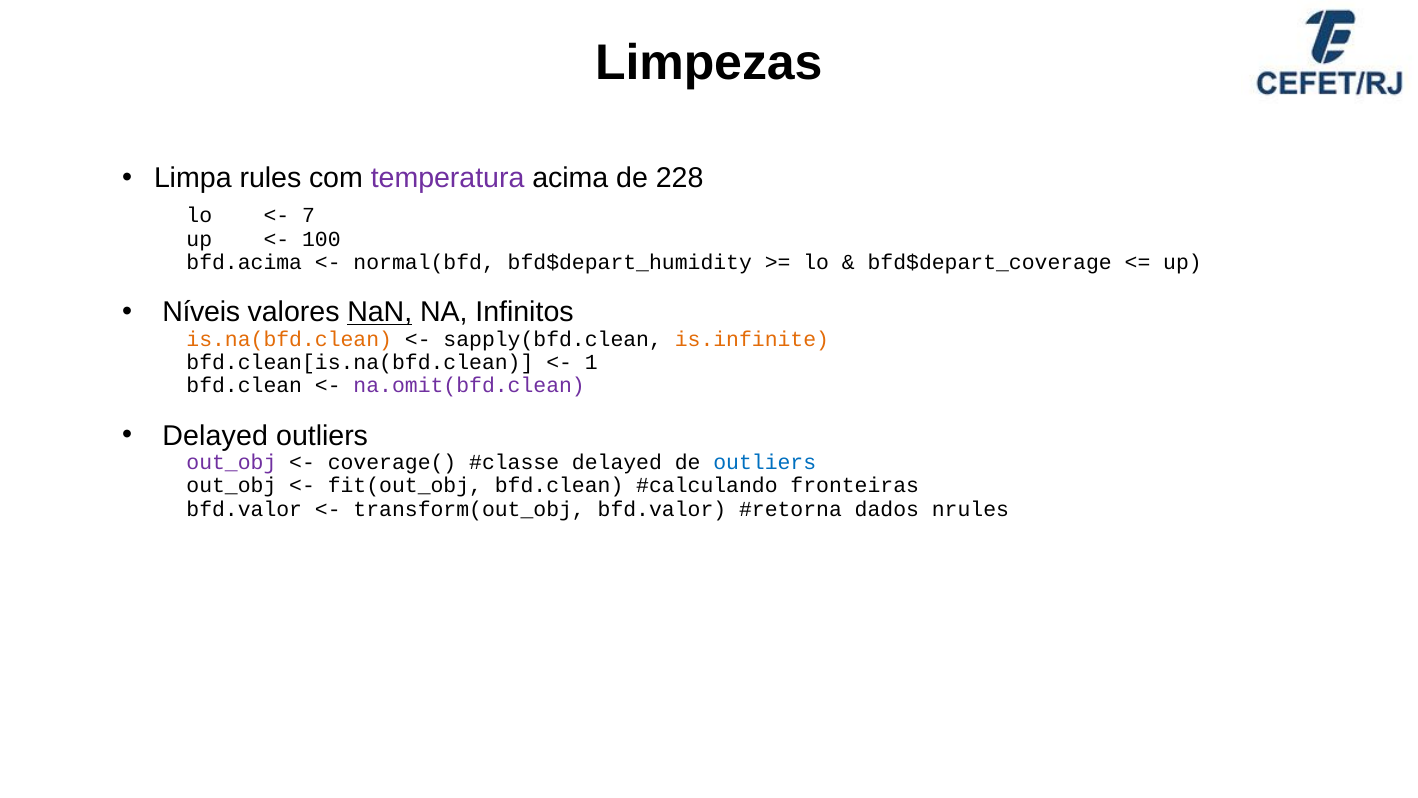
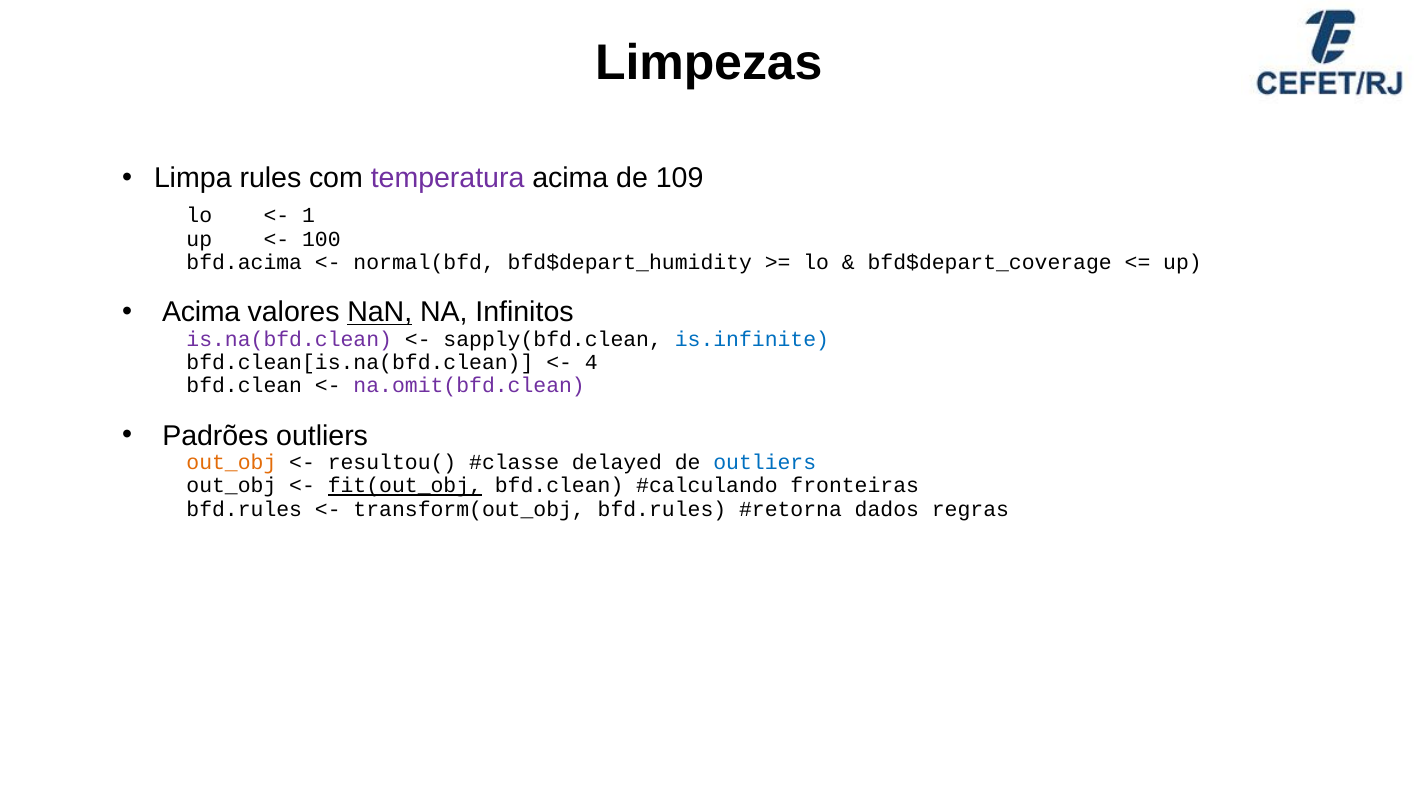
228: 228 -> 109 (680, 178)
7: 7 -> 1 (309, 216)
Níveis: Níveis -> Acima (201, 312)
is.na(bfd.clean colour: orange -> purple (289, 339)
is.infinite colour: orange -> blue (752, 339)
1: 1 -> 4 (591, 362)
Delayed: Delayed -> Padrões (215, 435)
out_obj colour: purple -> orange (231, 463)
coverage(: coverage( -> resultou( (392, 463)
fit(out_obj underline: none -> present (405, 486)
bfd.valor: bfd.valor -> bfd.rules (244, 509)
transform(out_obj bfd.valor: bfd.valor -> bfd.rules (662, 509)
nrules: nrules -> regras (970, 509)
